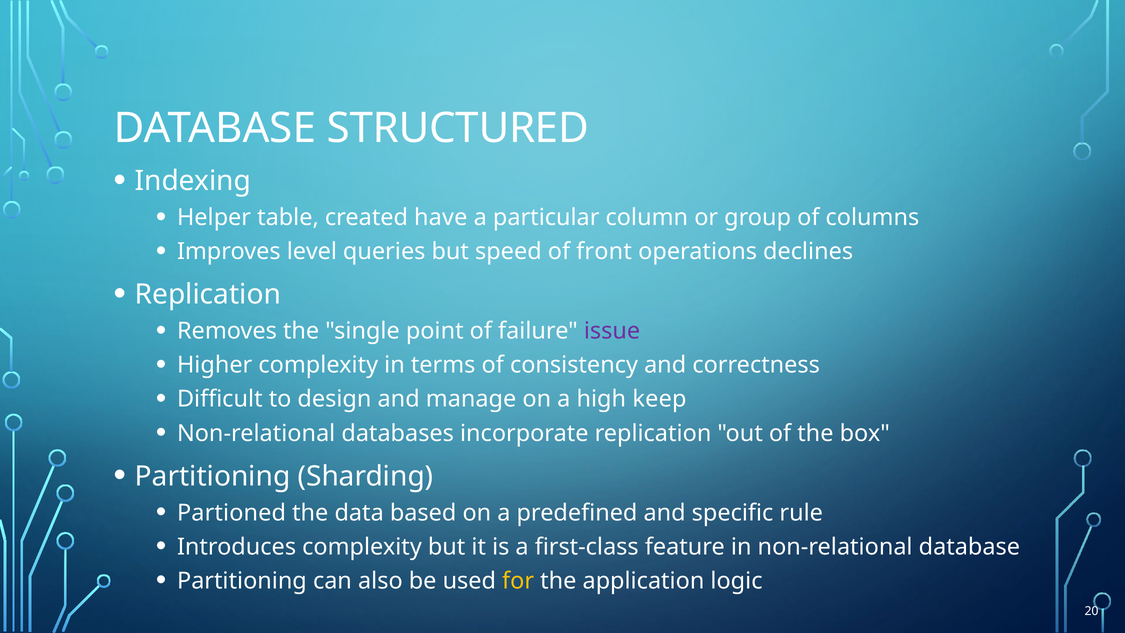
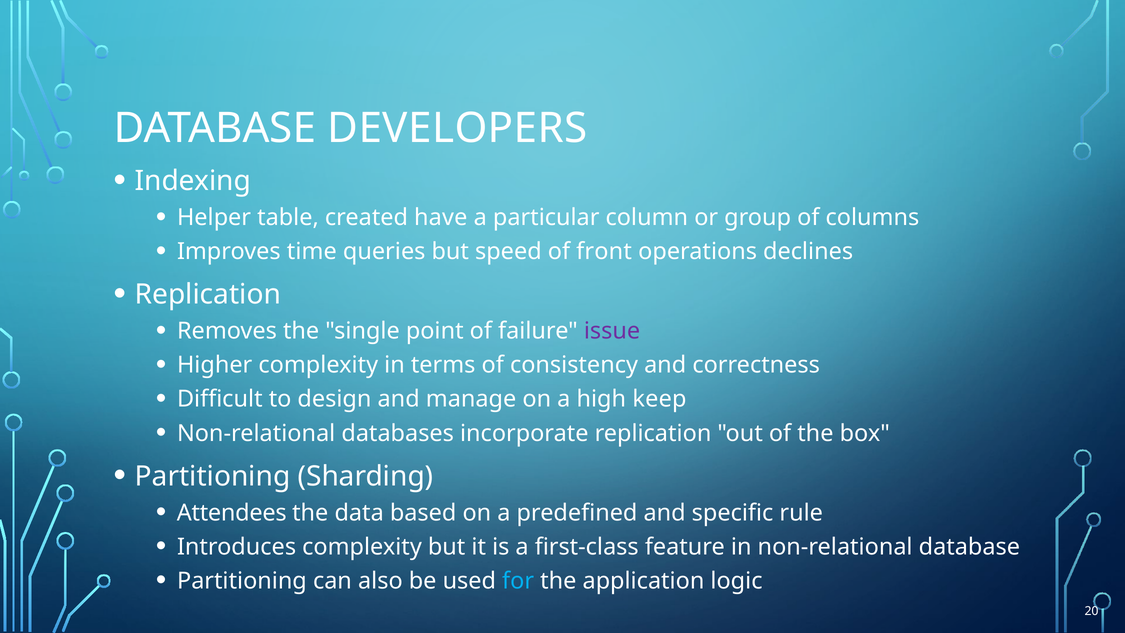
STRUCTURED: STRUCTURED -> DEVELOPERS (457, 128)
level: level -> time (312, 252)
Partioned: Partioned -> Attendees (232, 513)
for colour: yellow -> light blue (518, 581)
